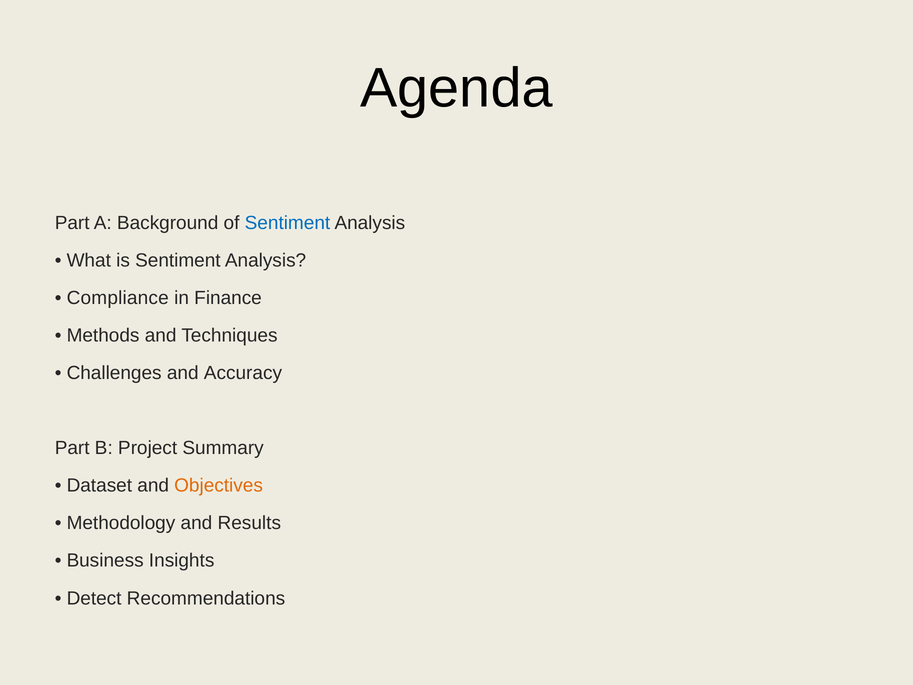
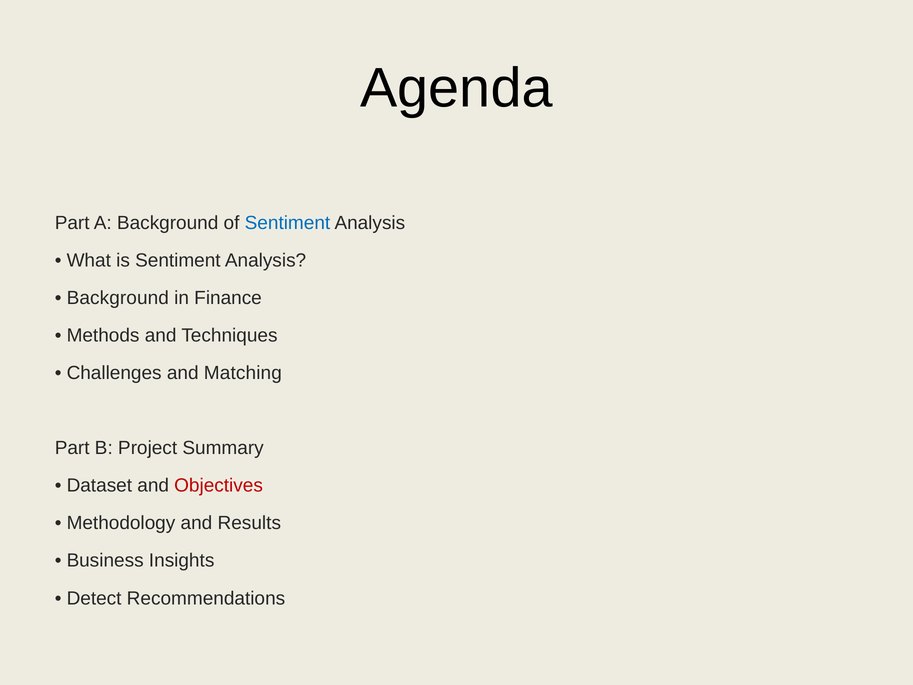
Compliance: Compliance -> Background (118, 298)
Accuracy: Accuracy -> Matching (243, 373)
Objectives colour: orange -> red (219, 485)
